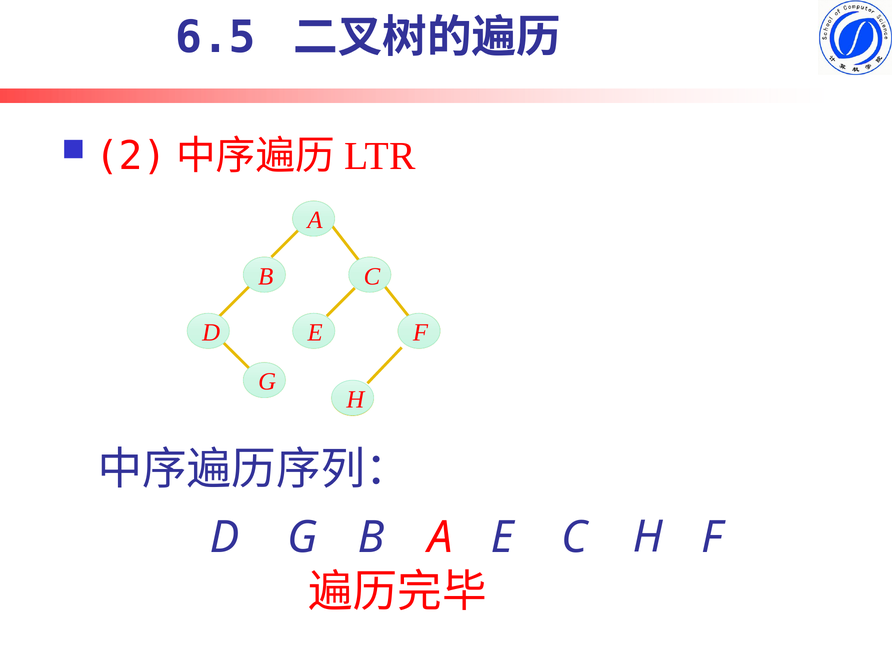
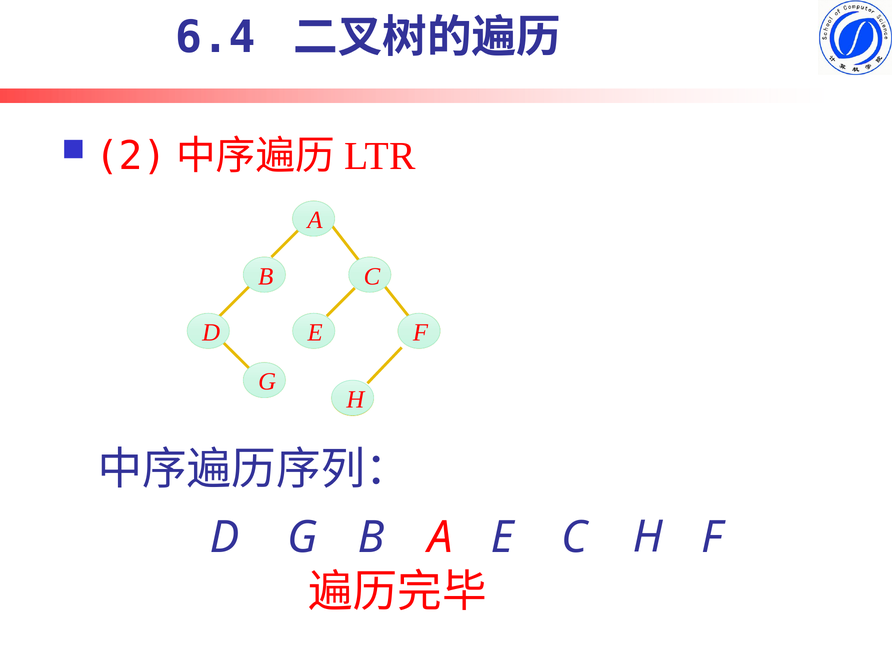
6.5: 6.5 -> 6.4 (215, 38)
